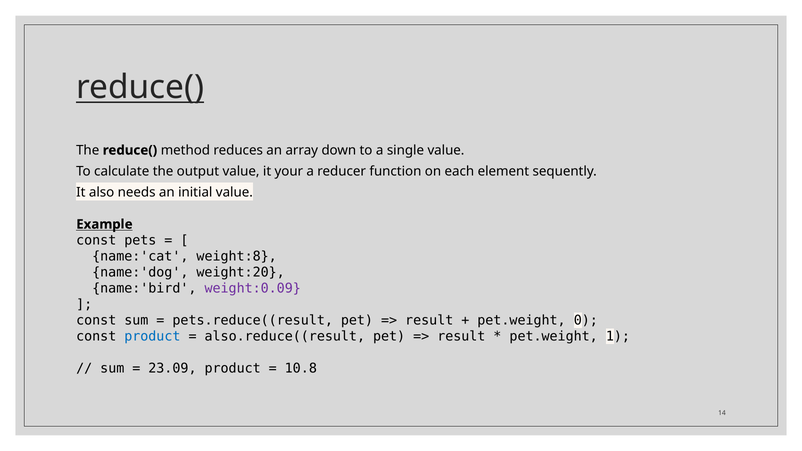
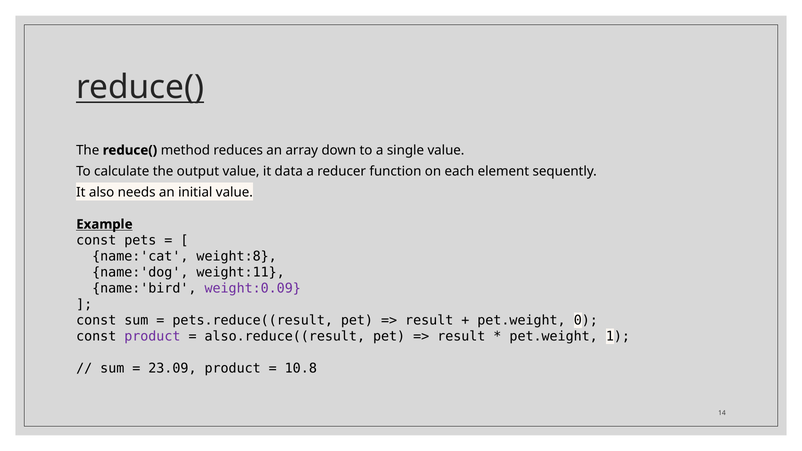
your: your -> data (289, 171)
weight:20: weight:20 -> weight:11 (241, 272)
product colour: blue -> purple (152, 336)
